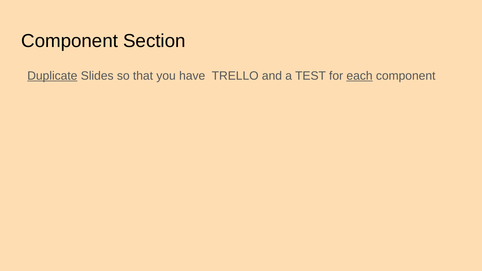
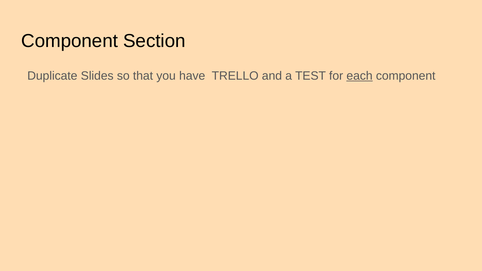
Duplicate underline: present -> none (52, 76)
